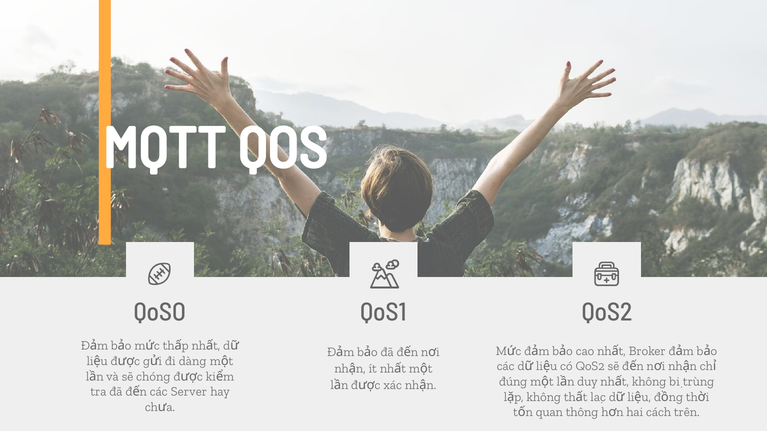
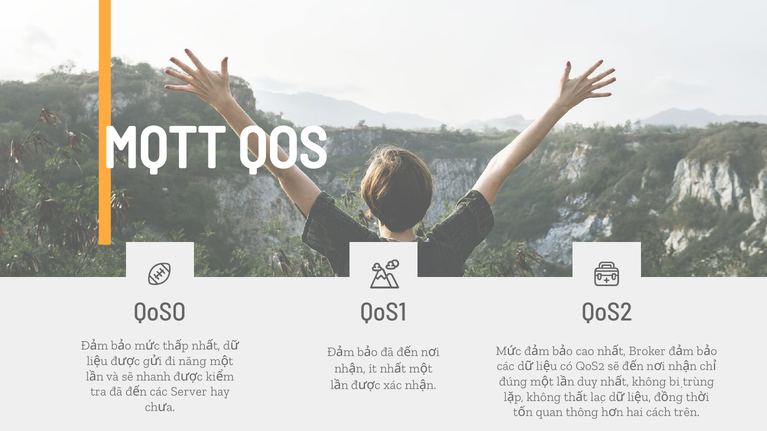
dàng: dàng -> năng (193, 361)
chóng: chóng -> nhanh (153, 377)
